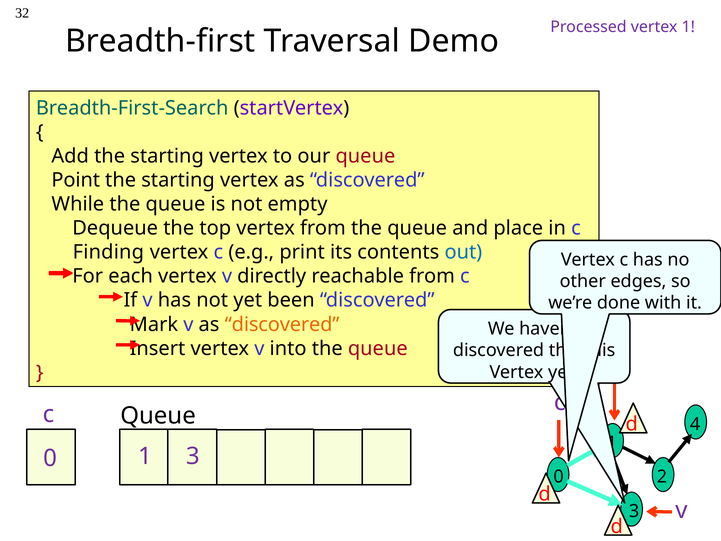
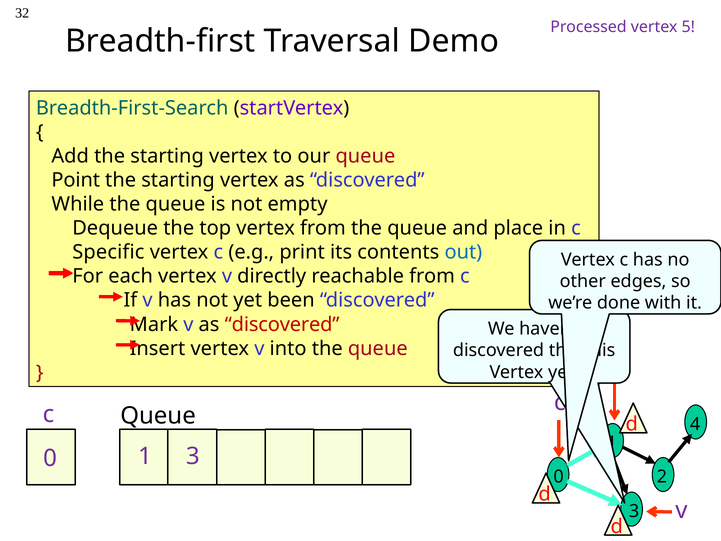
vertex 1: 1 -> 5 (688, 27)
Finding: Finding -> Specific (108, 252)
discovered colour: orange -> red (282, 324)
